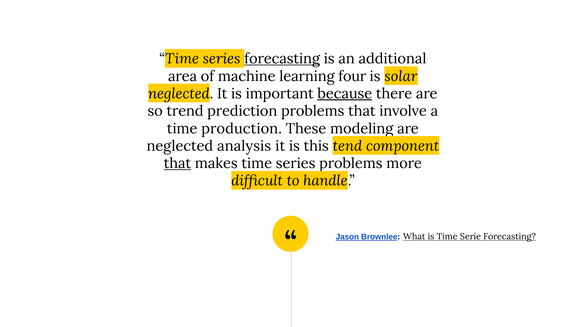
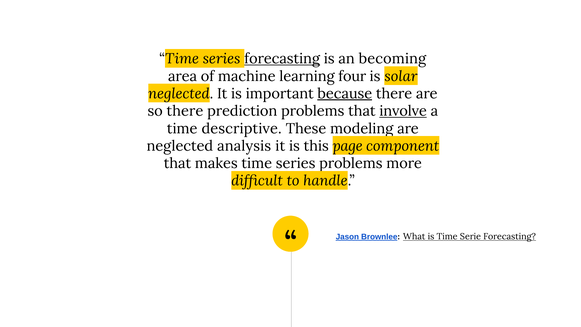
additional: additional -> becoming (392, 59)
so trend: trend -> there (185, 111)
involve underline: none -> present (403, 111)
production: production -> descriptive (242, 128)
tend: tend -> page (348, 146)
that underline: present -> none (177, 163)
